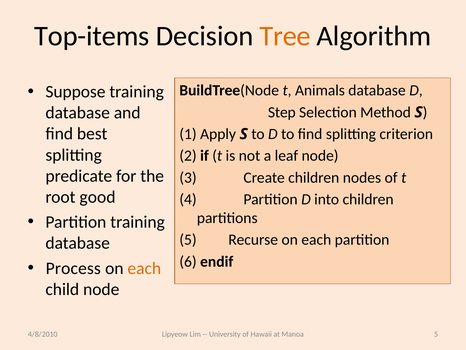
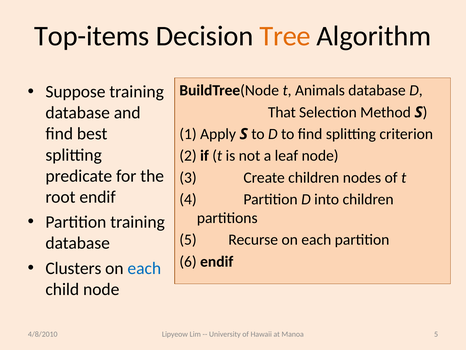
Step: Step -> That (282, 112)
root good: good -> endif (98, 197)
Process: Process -> Clusters (73, 268)
each colour: orange -> blue (144, 268)
